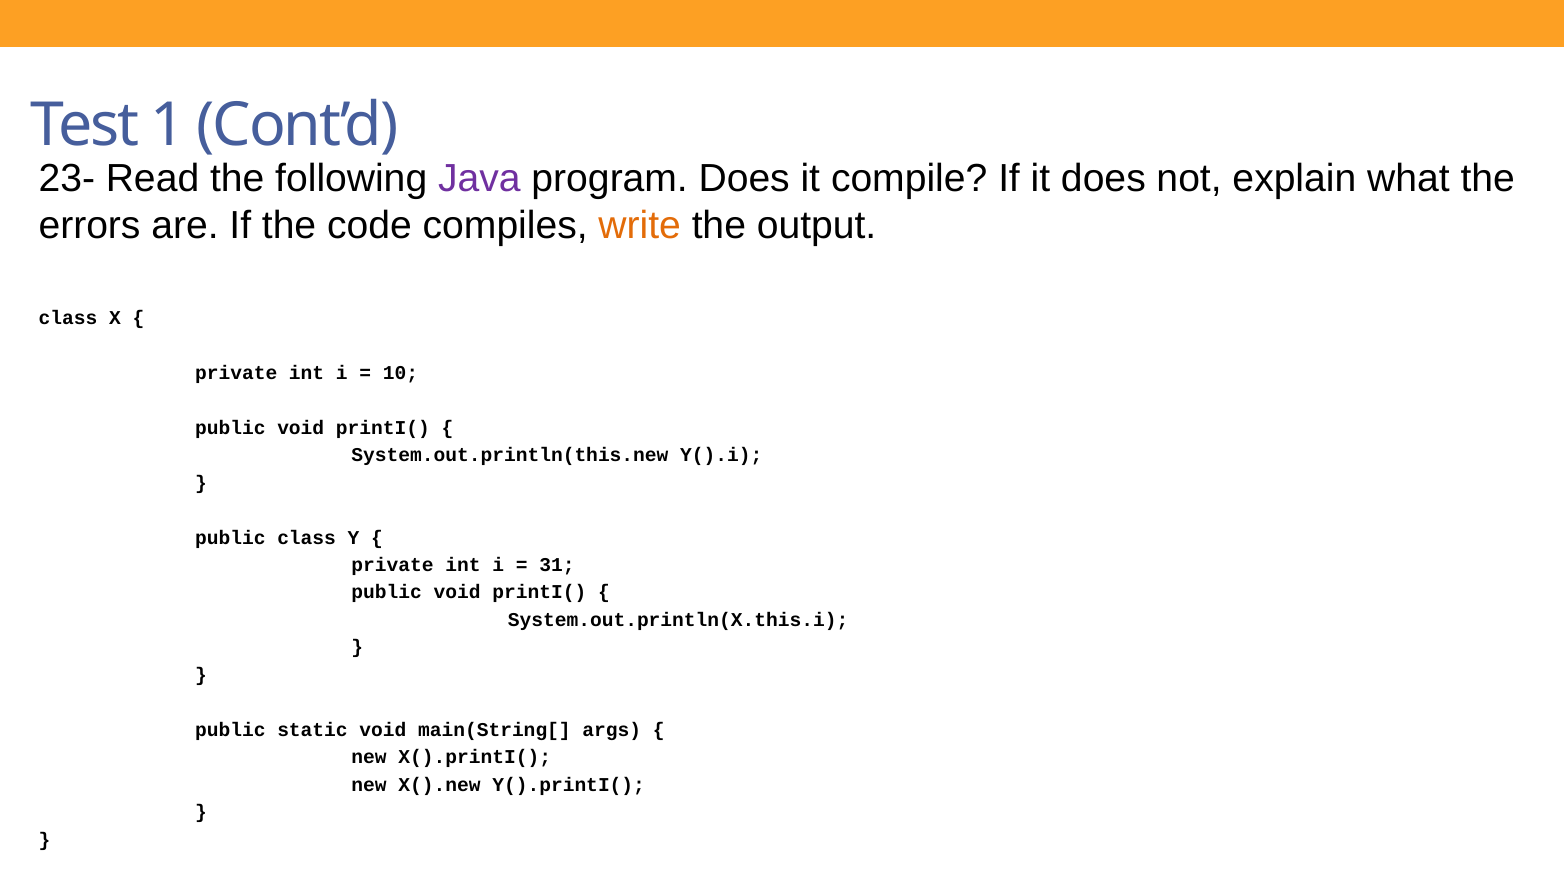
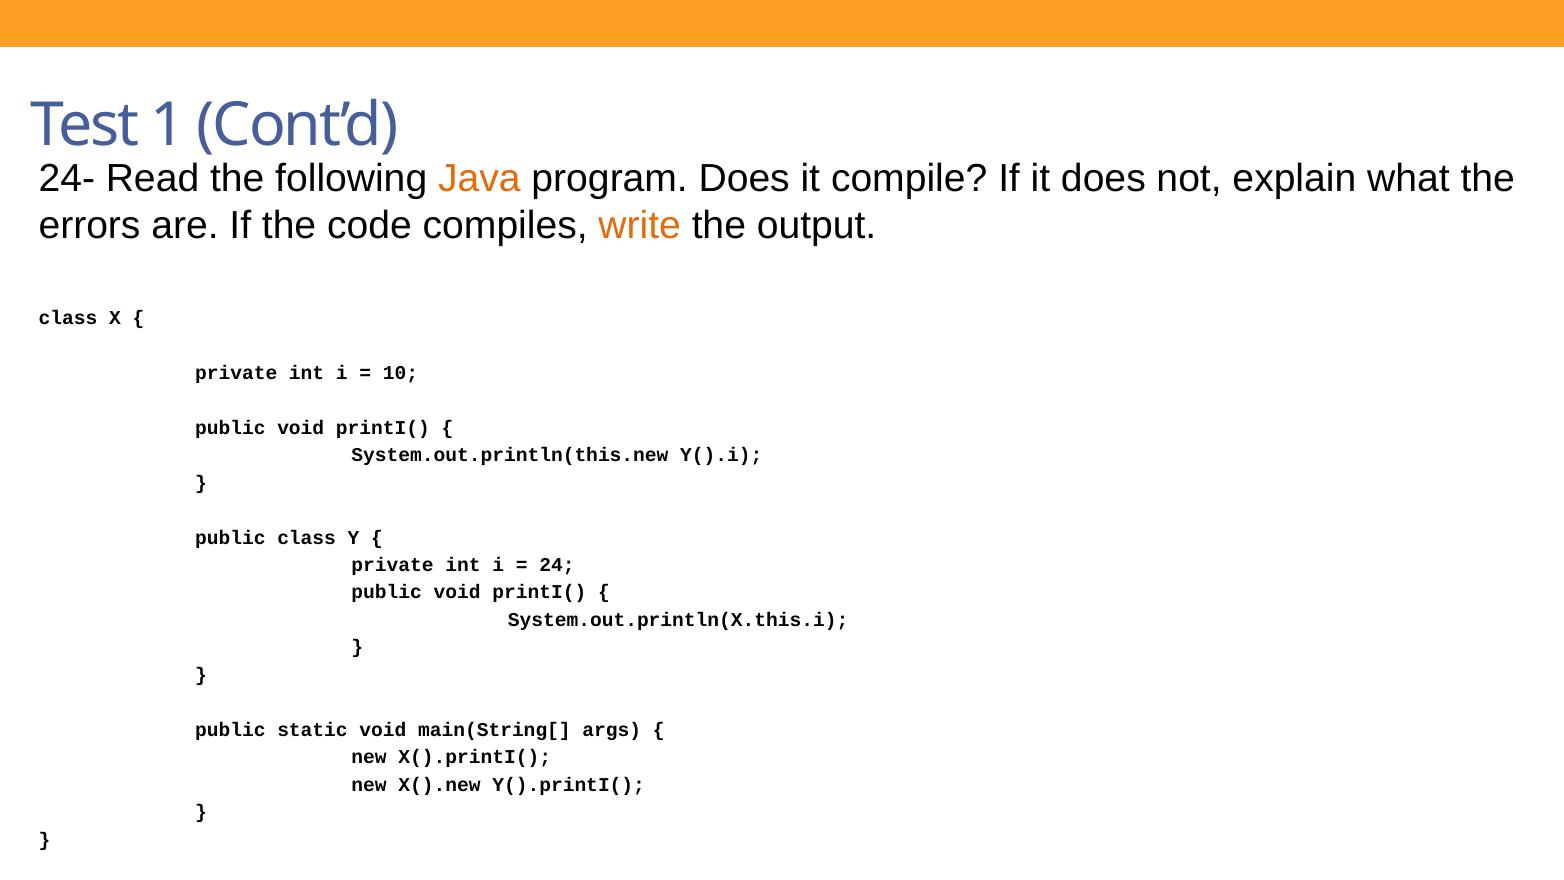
23-: 23- -> 24- (67, 178)
Java colour: purple -> orange (479, 178)
31: 31 -> 24 (557, 565)
